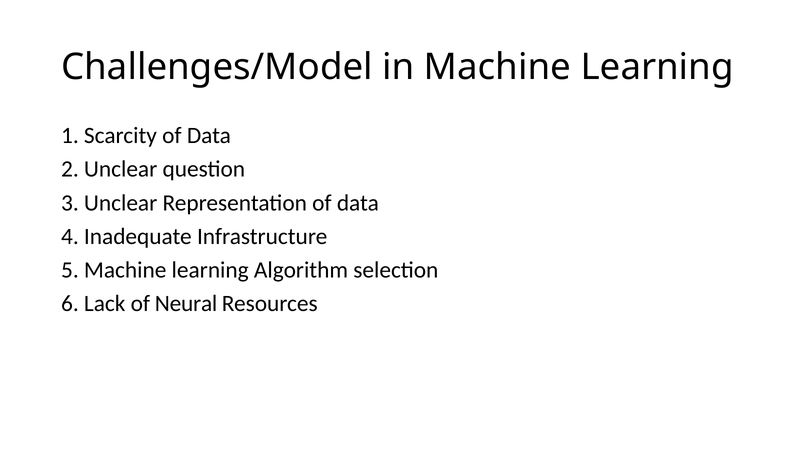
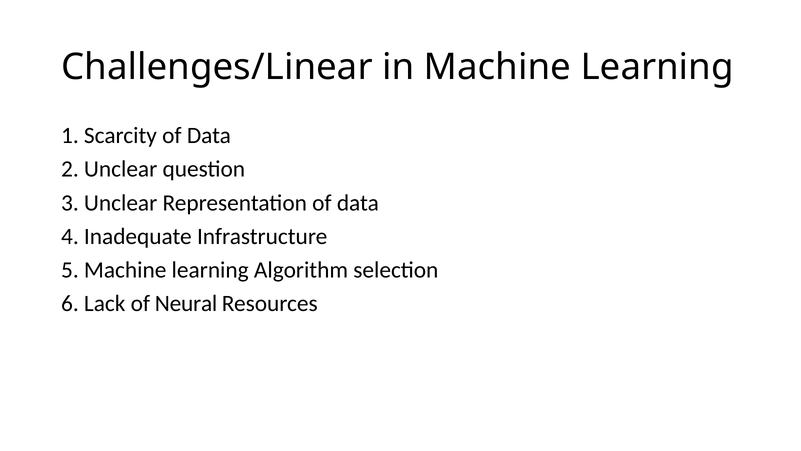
Challenges/Model: Challenges/Model -> Challenges/Linear (217, 67)
